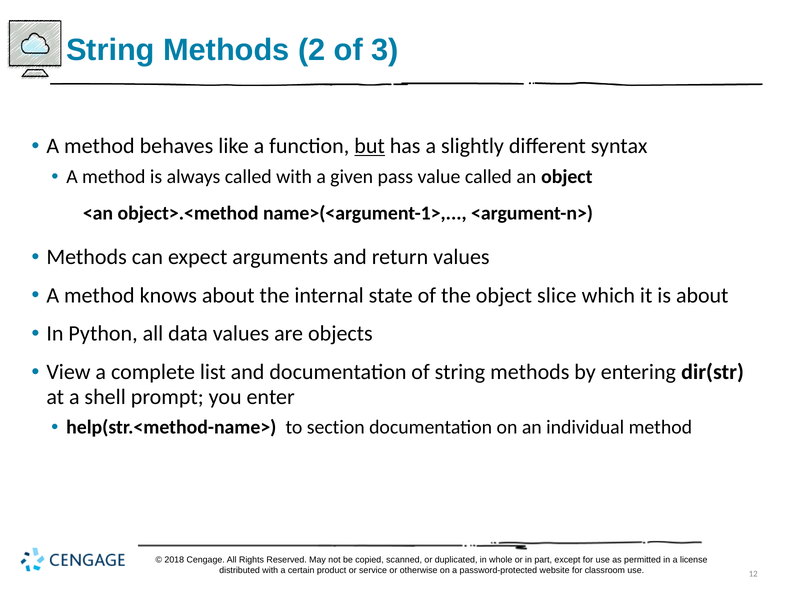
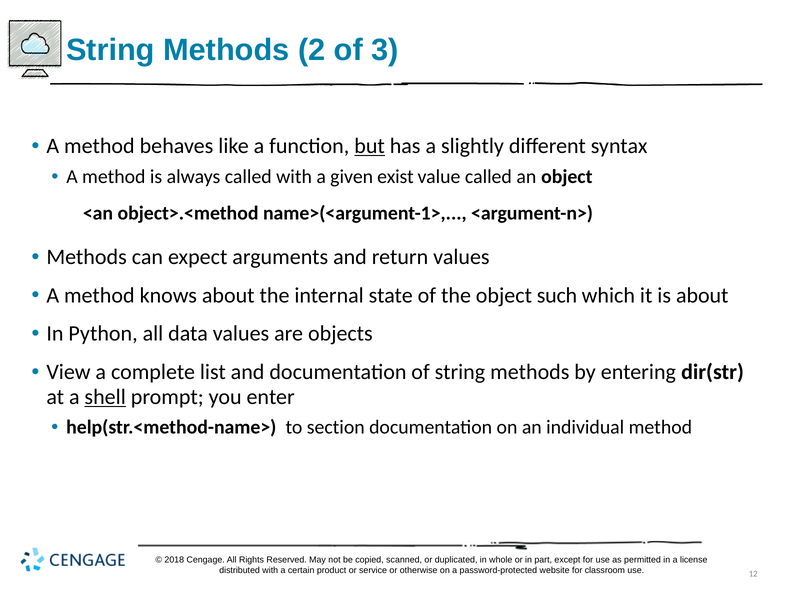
pass: pass -> exist (395, 176)
slice: slice -> such (557, 295)
shell underline: none -> present (105, 397)
